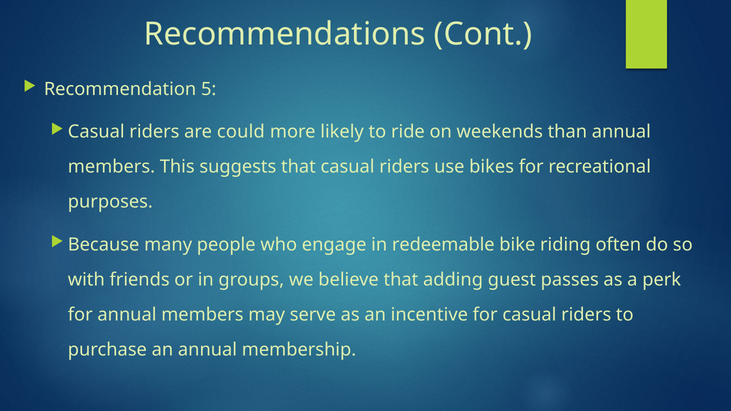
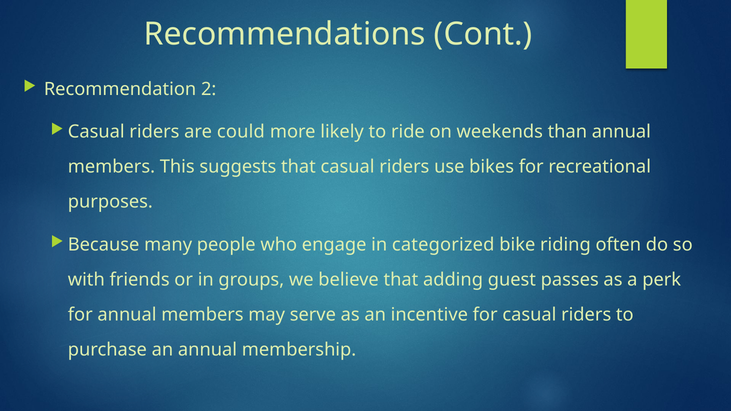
5: 5 -> 2 (209, 89)
redeemable: redeemable -> categorized (443, 245)
